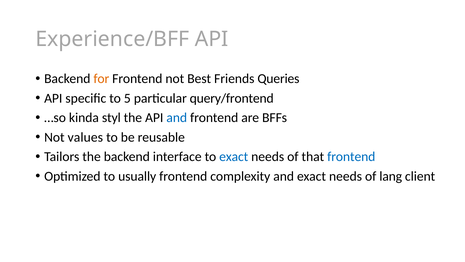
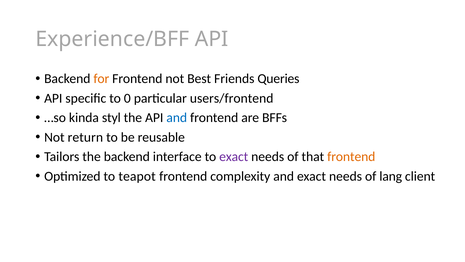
5: 5 -> 0 (127, 98)
query/frontend: query/frontend -> users/frontend (232, 98)
values: values -> return (85, 137)
exact colour: blue -> purple (234, 156)
frontend colour: blue -> orange (351, 156)
usually: usually -> teapot (137, 176)
